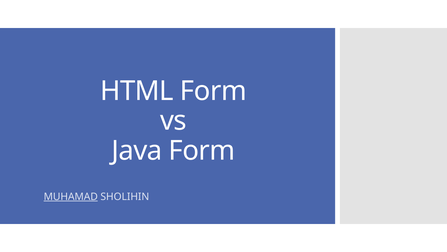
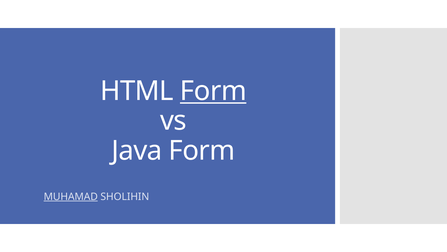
Form underline: none -> present (213, 91)
